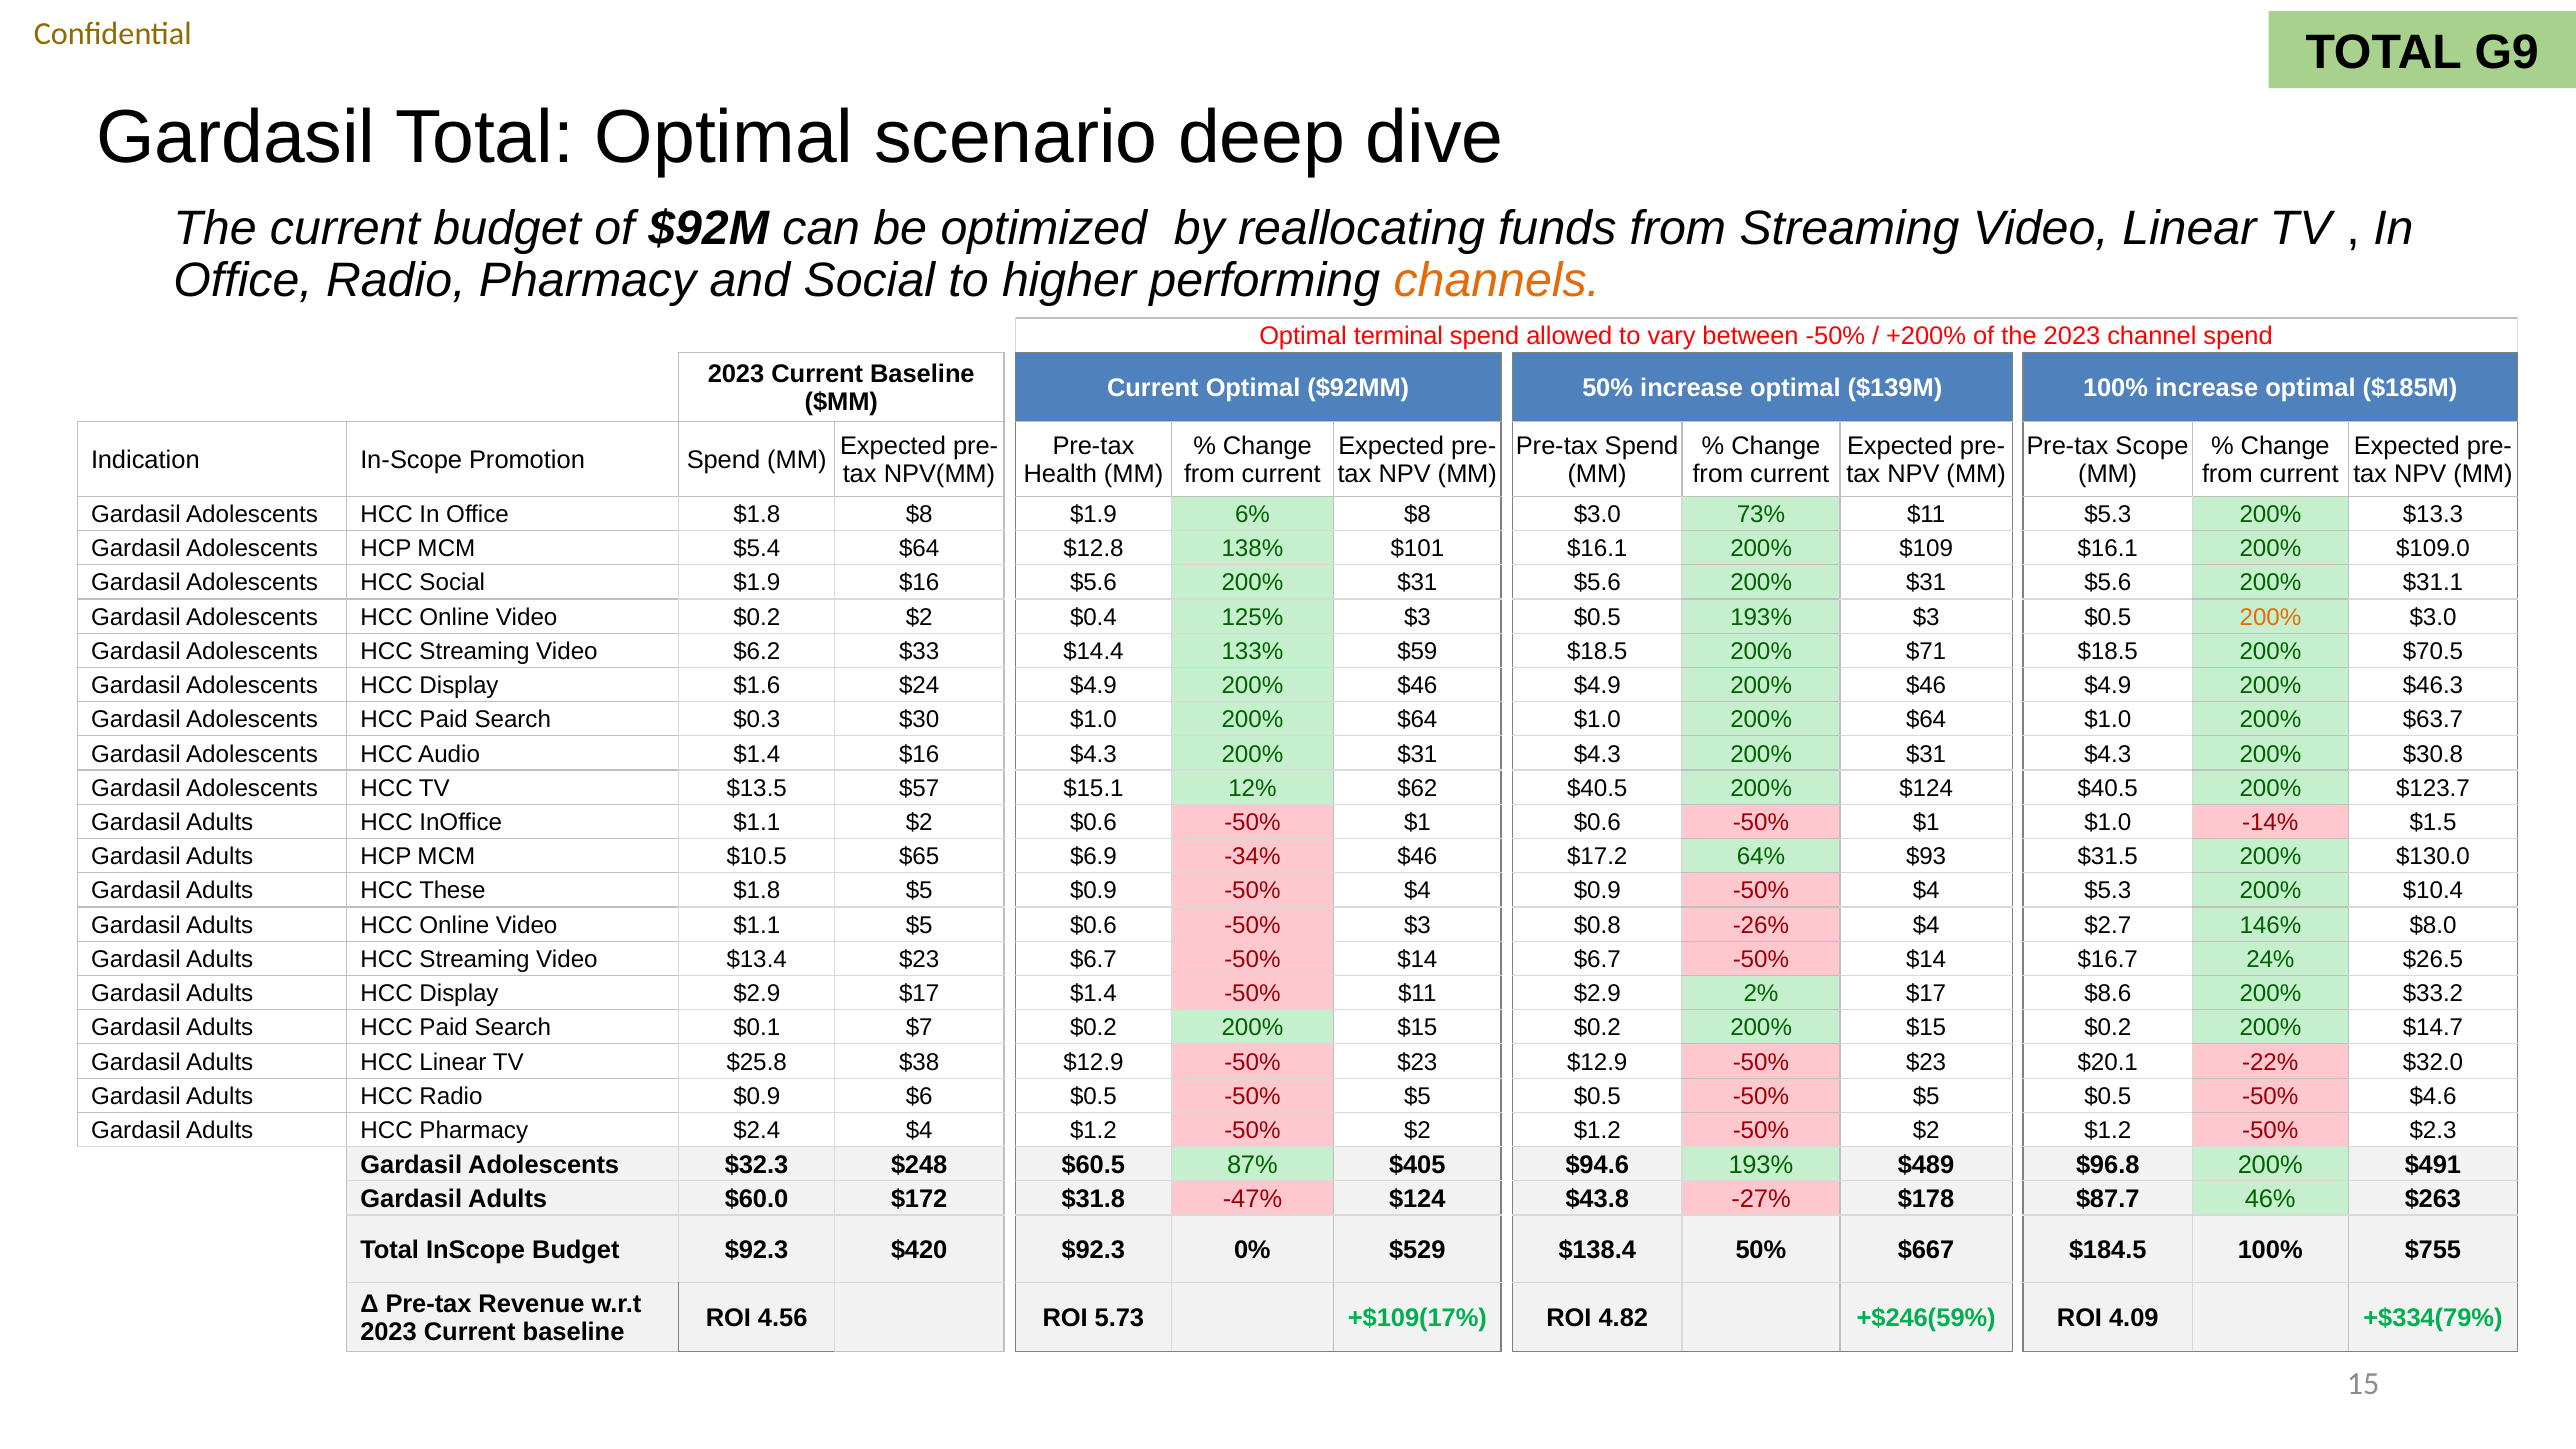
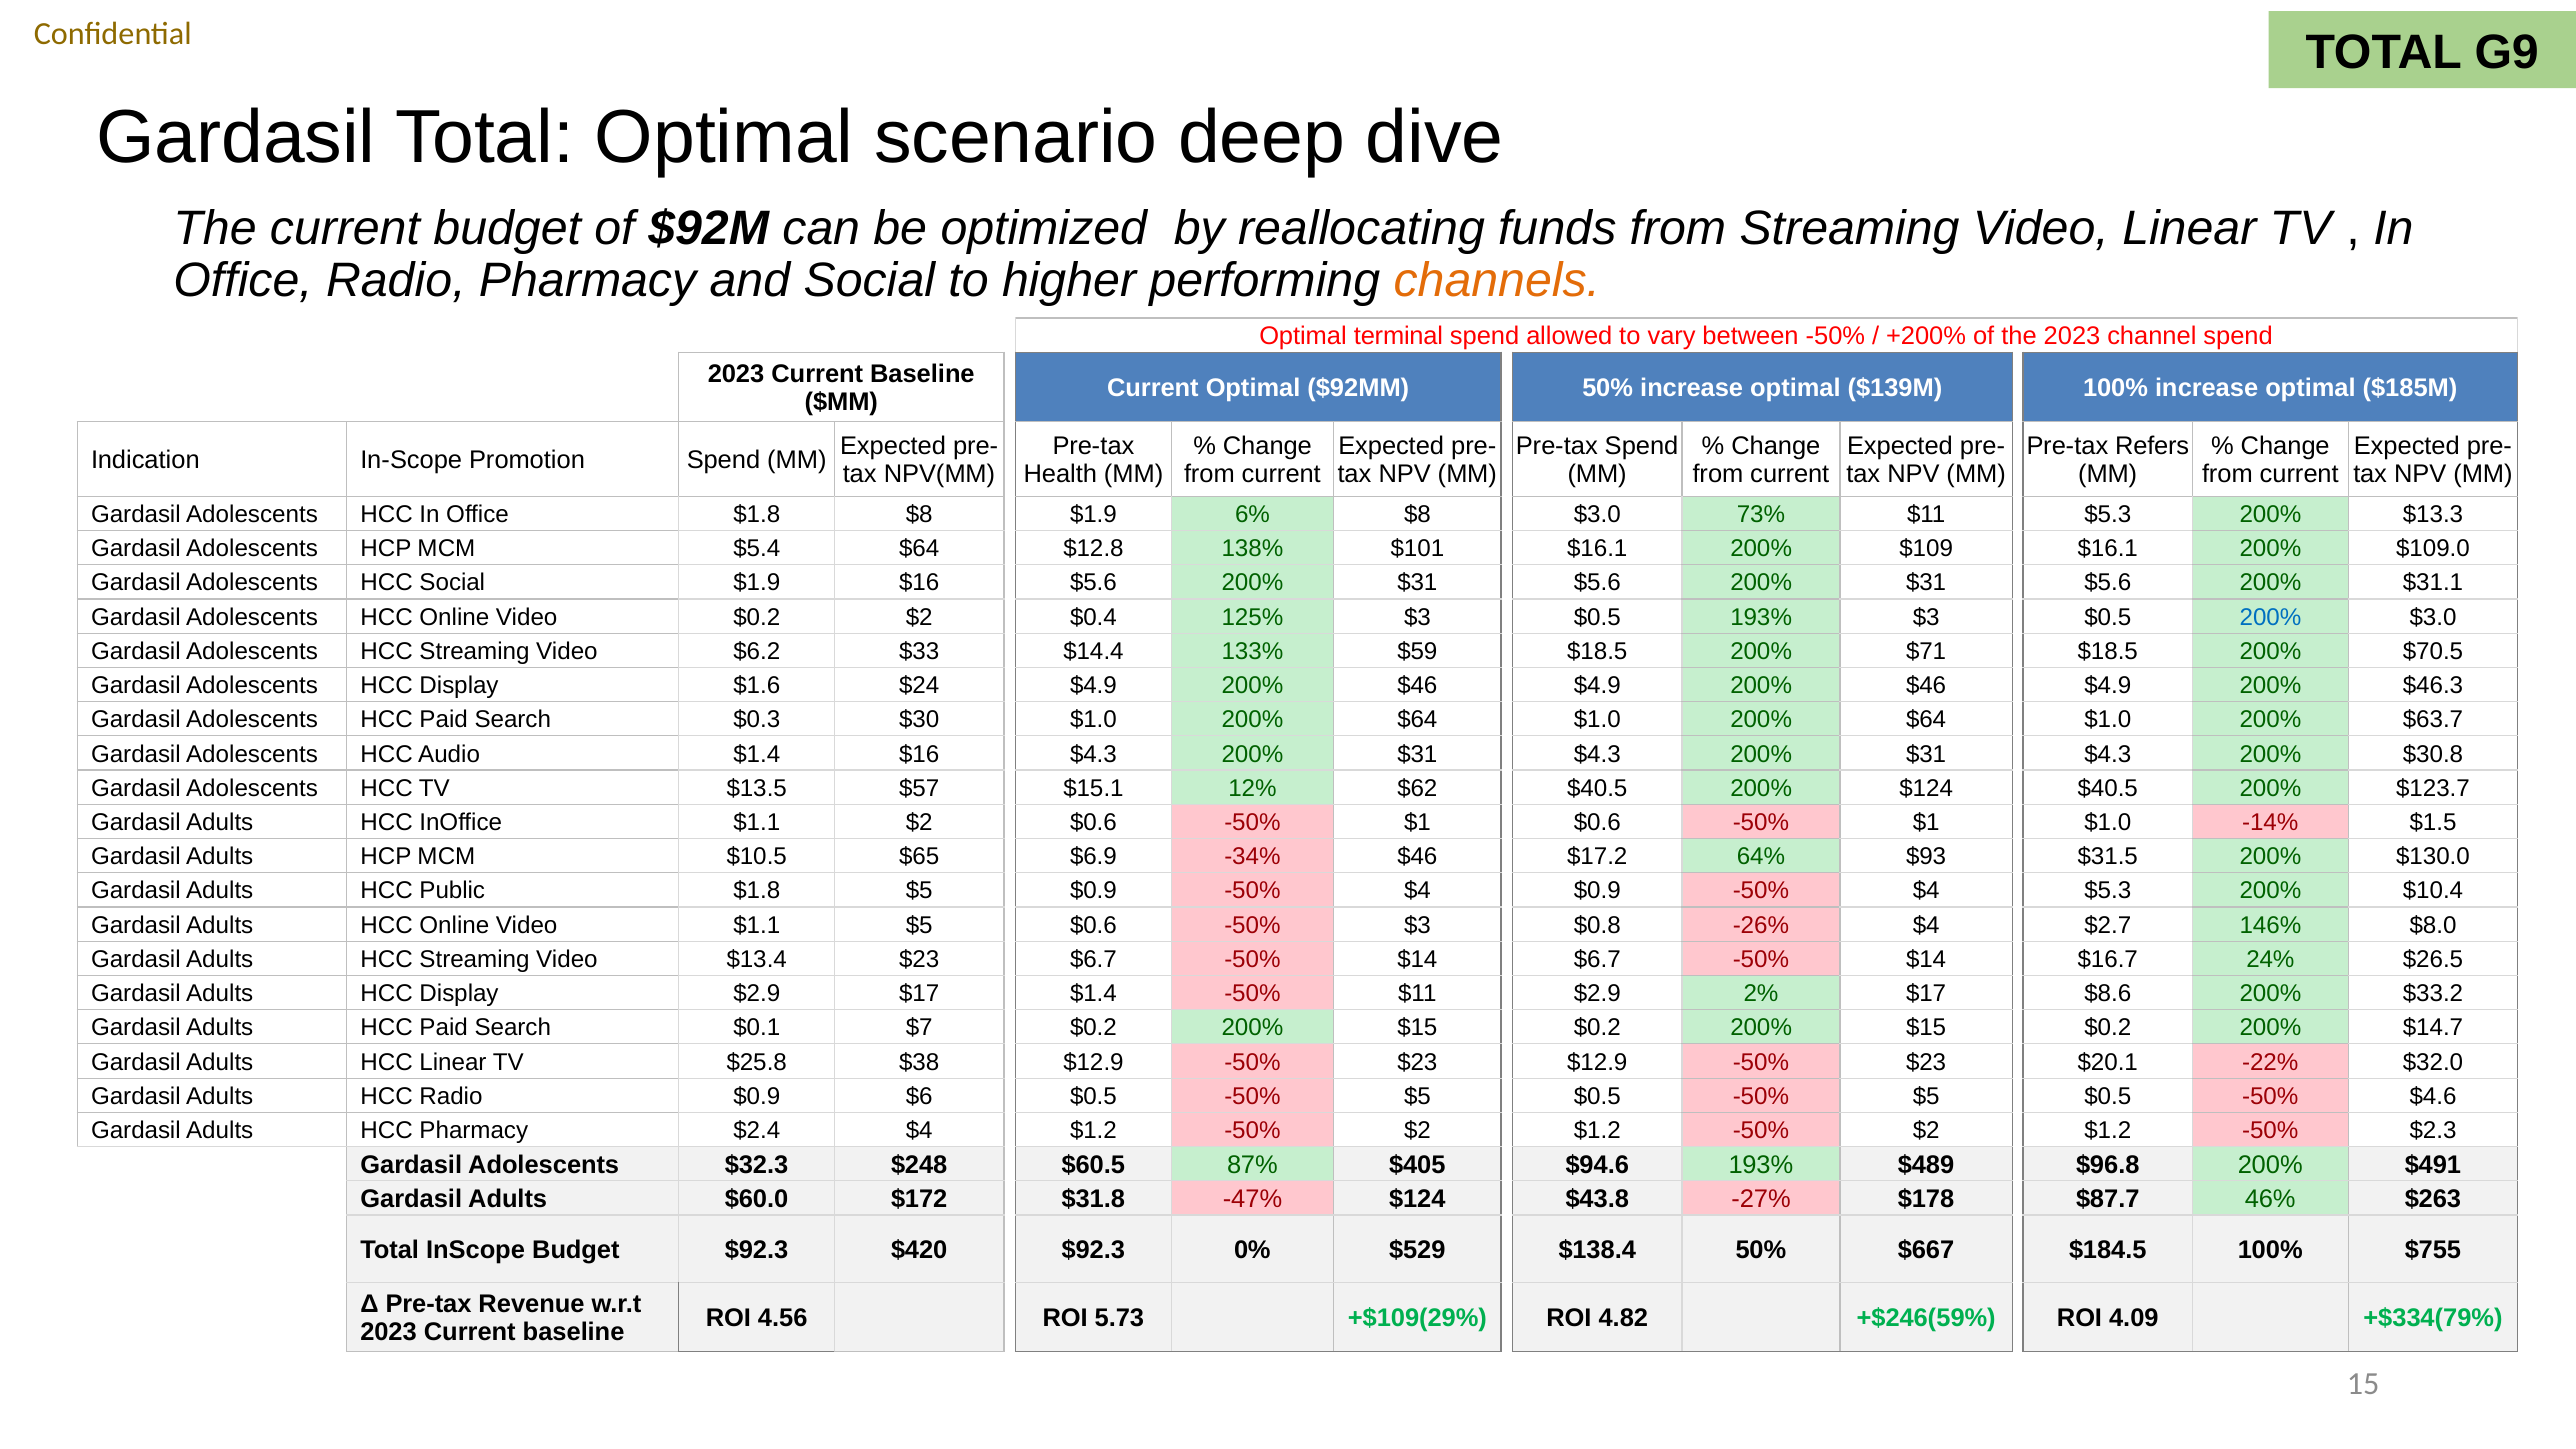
Scope: Scope -> Refers (2152, 446)
200% colour: orange -> blue (2271, 617)
These: These -> Public (452, 891)
+$109(17%: +$109(17% -> +$109(29% (1417, 1318)
